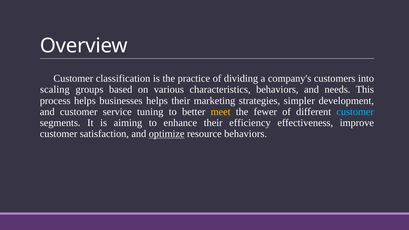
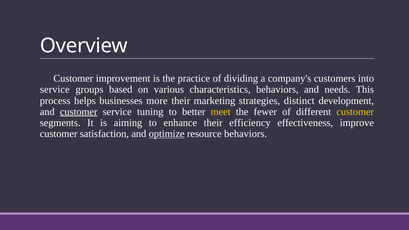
classification: classification -> improvement (123, 79)
scaling: scaling -> service (55, 90)
businesses helps: helps -> more (157, 101)
simpler: simpler -> distinct (299, 101)
customer underline: none -> present (79, 112)
customer colour: light blue -> yellow (355, 112)
